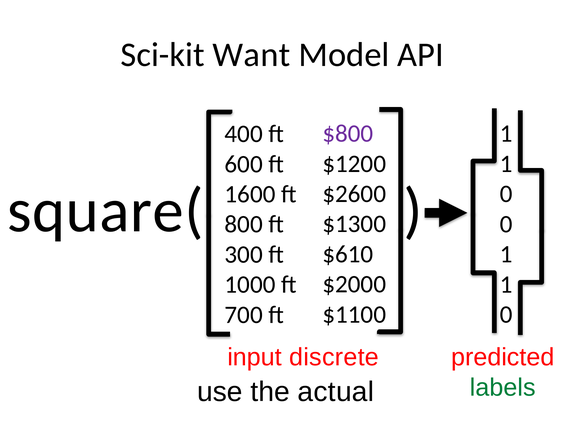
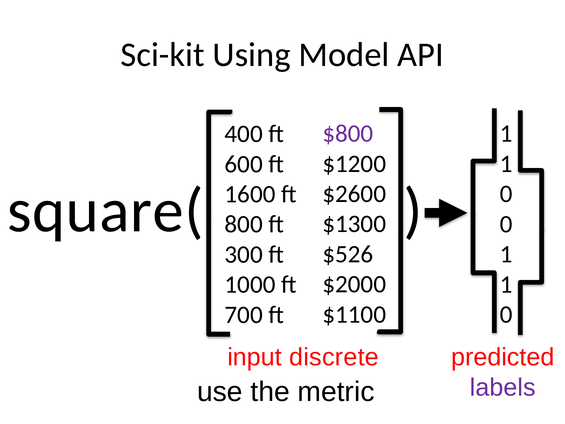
Want: Want -> Using (252, 55)
$610: $610 -> $526 (348, 254)
labels colour: green -> purple (503, 387)
actual: actual -> metric (336, 392)
